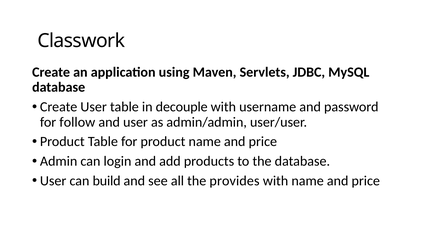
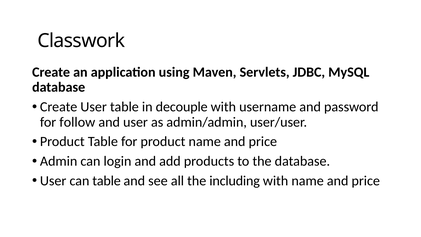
can build: build -> table (107, 181)
provides: provides -> including (235, 181)
